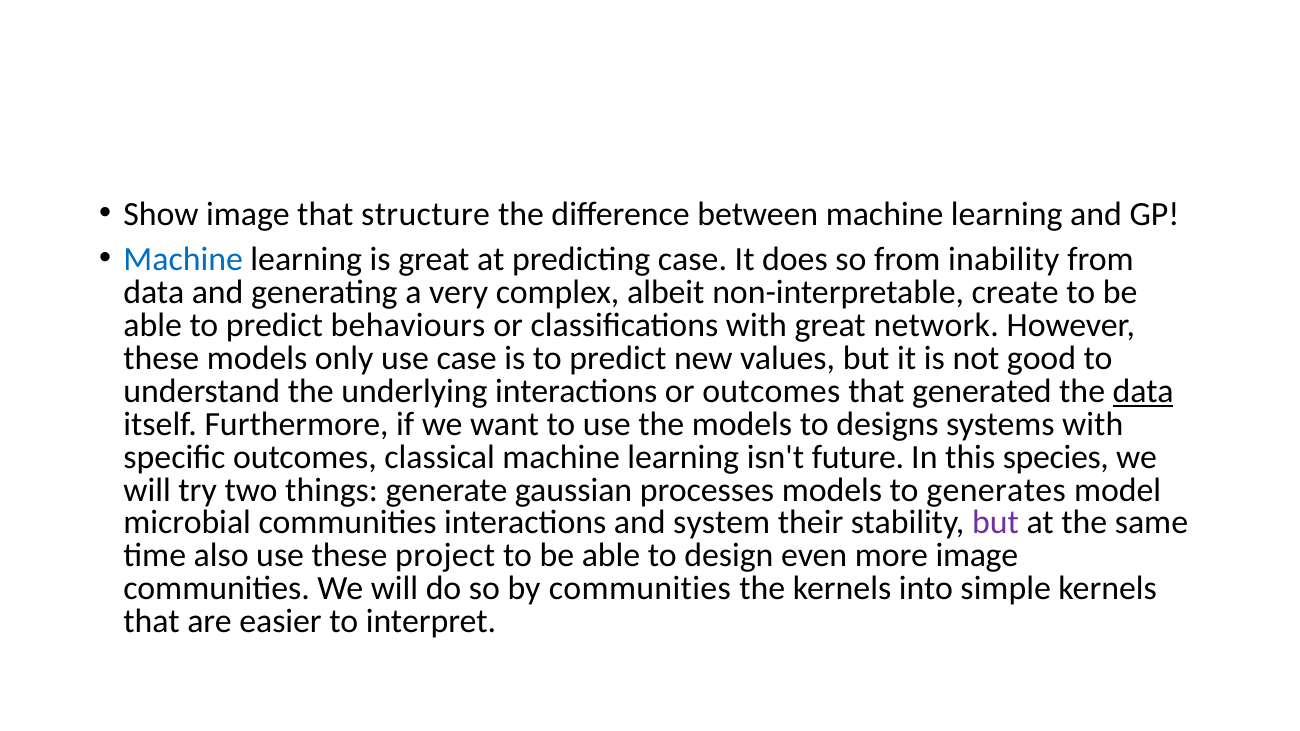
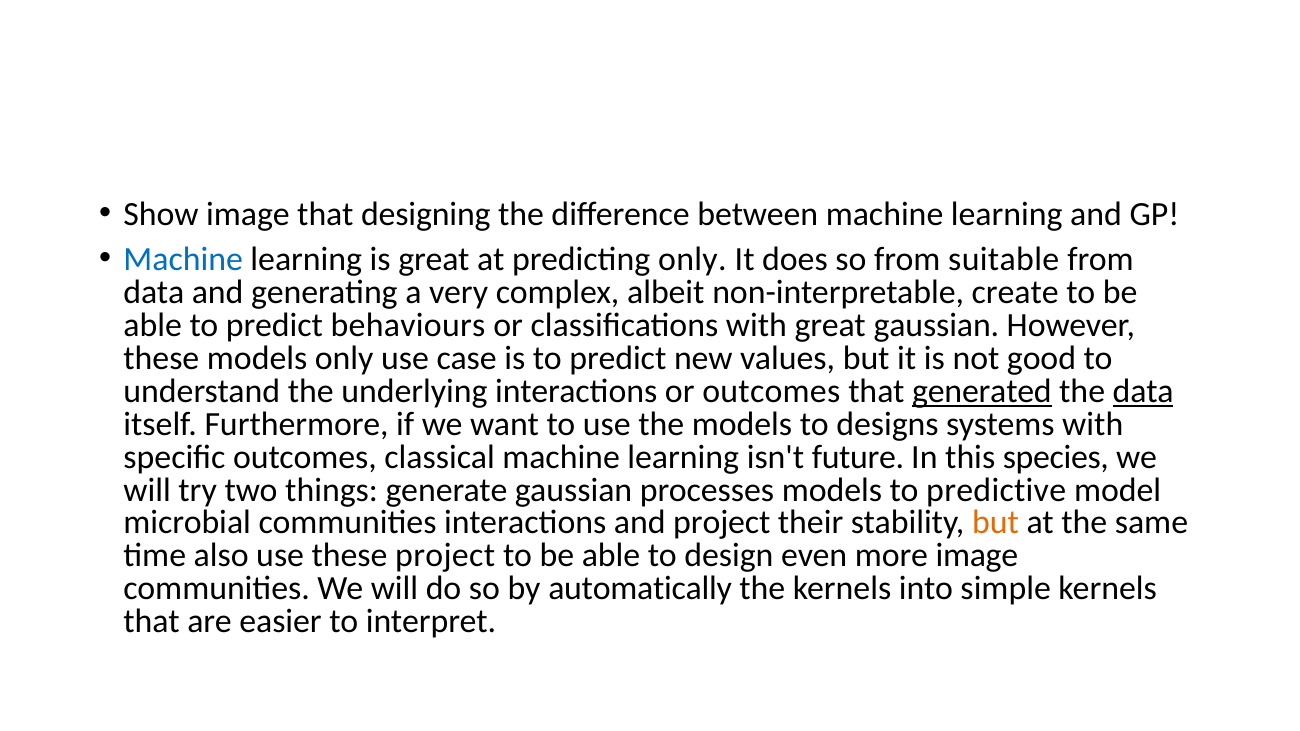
structure: structure -> designing (426, 215)
predicting case: case -> only (692, 260)
inability: inability -> suitable (1004, 260)
great network: network -> gaussian (936, 326)
generated underline: none -> present (982, 391)
generates: generates -> predictive (996, 490)
and system: system -> project (722, 523)
but colour: purple -> orange (995, 523)
by communities: communities -> automatically (640, 589)
